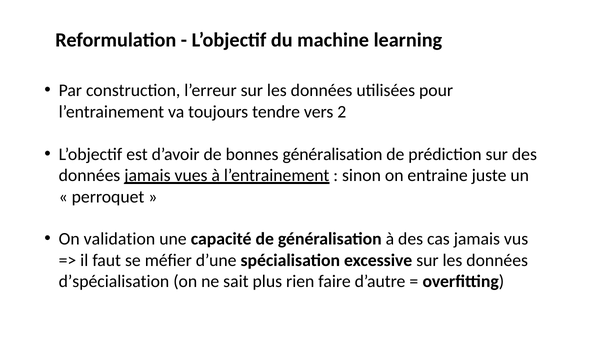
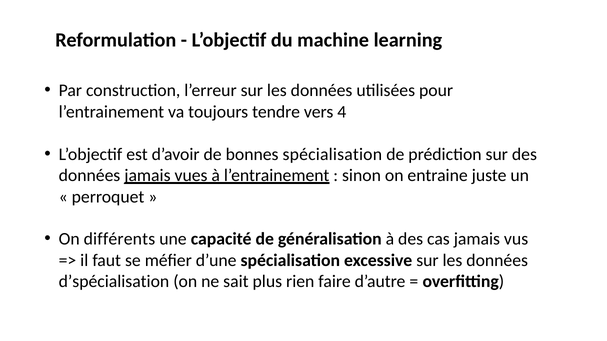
2: 2 -> 4 (342, 112)
bonnes généralisation: généralisation -> spécialisation (332, 154)
validation: validation -> différents (119, 239)
